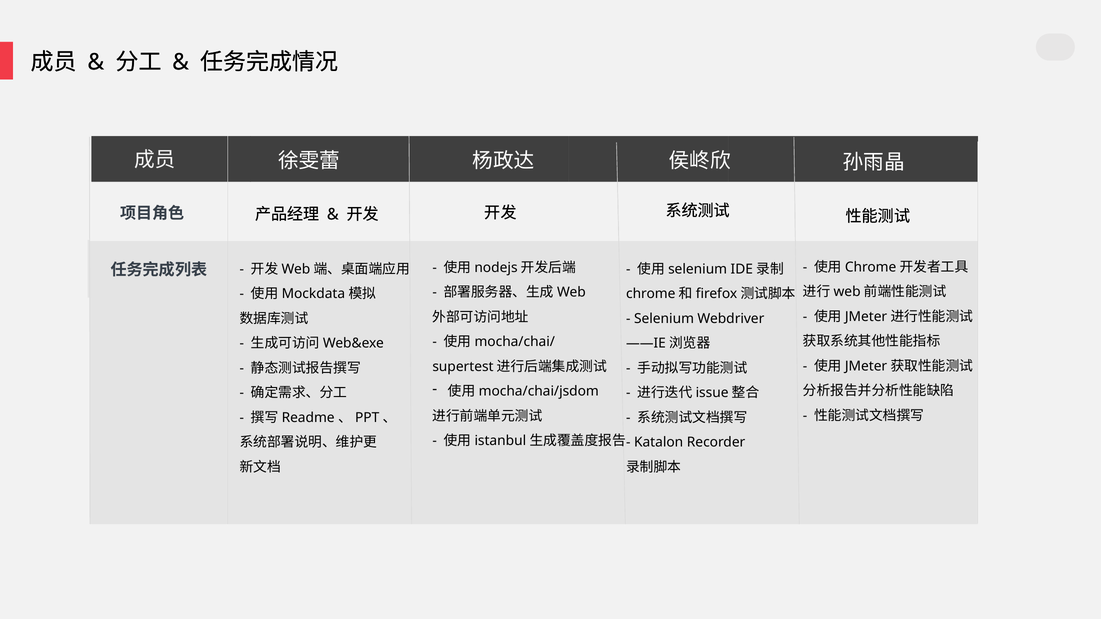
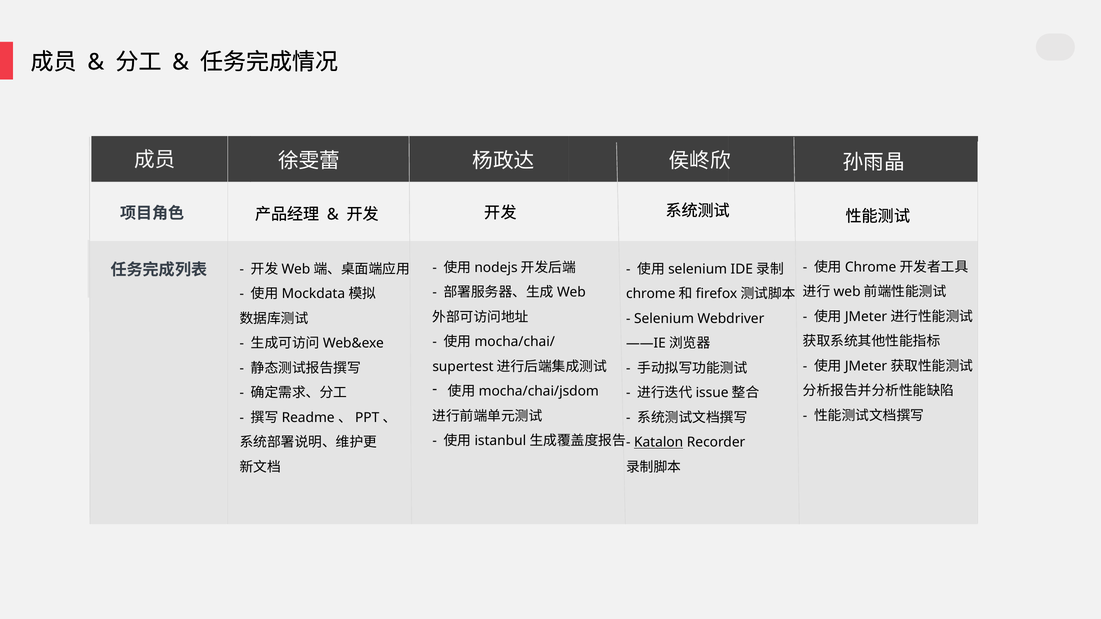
Katalon underline: none -> present (659, 443)
